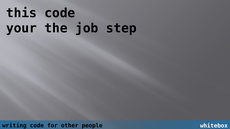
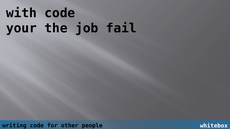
this: this -> with (21, 13)
step: step -> fail (121, 28)
